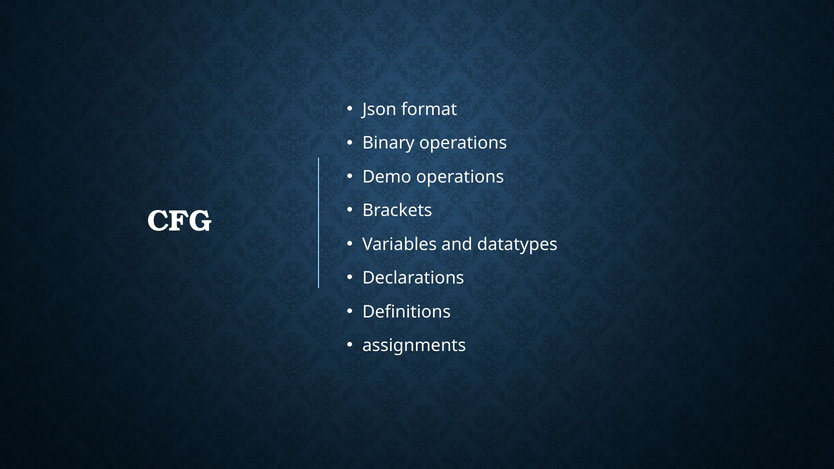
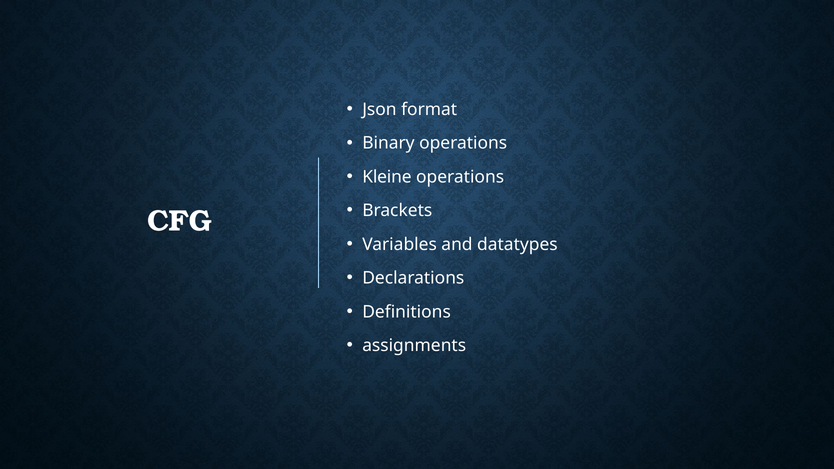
Demo: Demo -> Kleine (387, 177)
